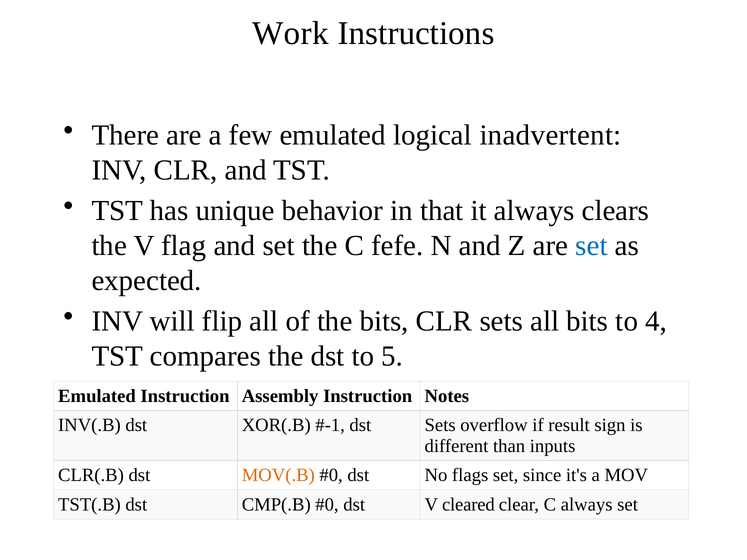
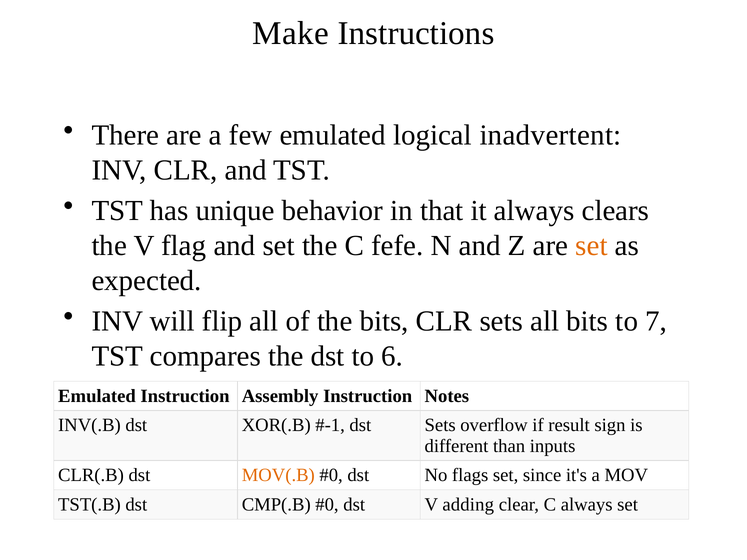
Work: Work -> Make (291, 33)
set colour: blue -> orange (592, 246)
4: 4 -> 7 (656, 321)
5: 5 -> 6 (392, 356)
cleared: cleared -> adding (468, 505)
